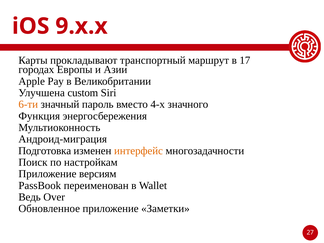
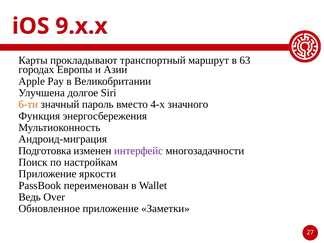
17: 17 -> 63 (245, 60)
custom: custom -> долгое (83, 93)
интерфейс colour: orange -> purple (138, 151)
версиям: версиям -> яркости (98, 174)
